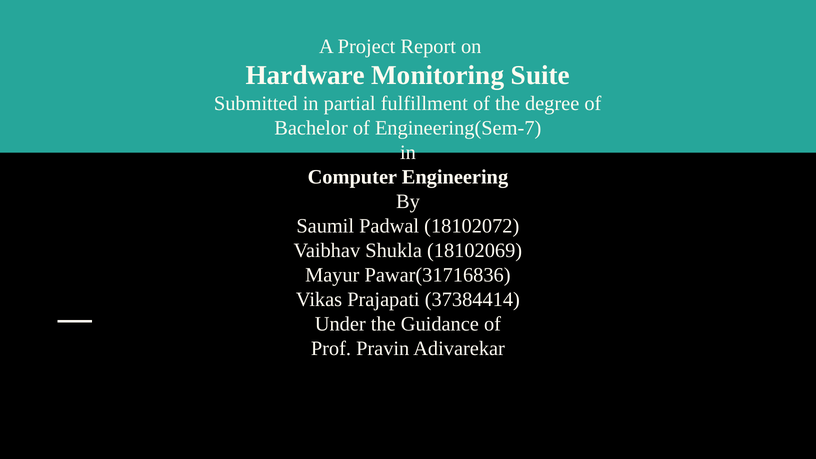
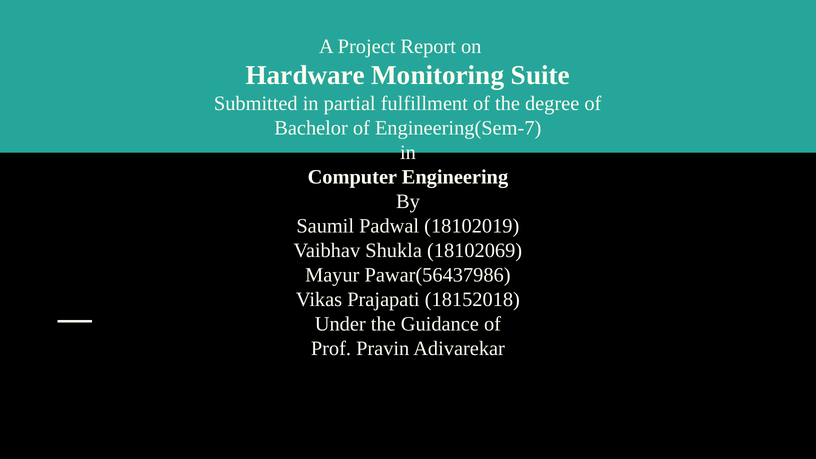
18102072: 18102072 -> 18102019 (472, 226)
Pawar(31716836: Pawar(31716836 -> Pawar(56437986 (438, 275)
37384414: 37384414 -> 18152018 (472, 299)
